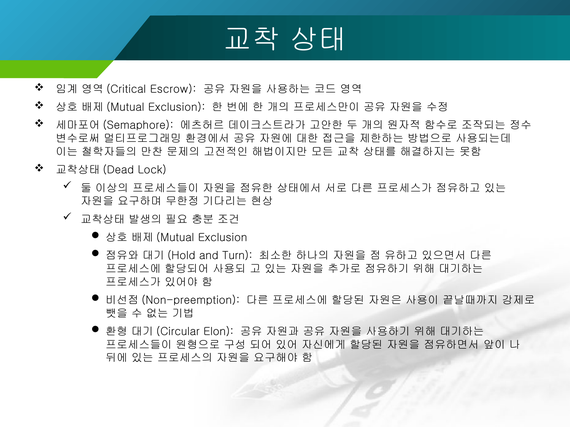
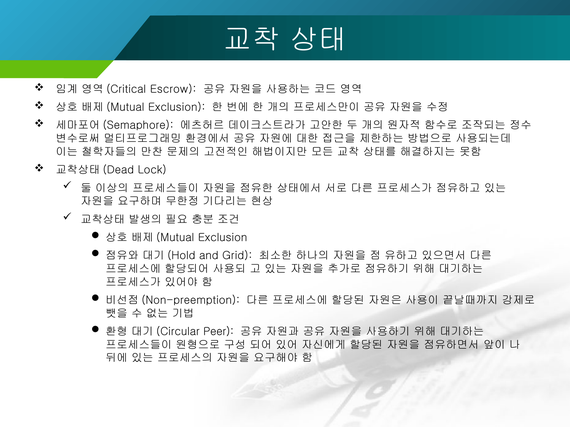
Turn: Turn -> Grid (237, 256)
Elon: Elon -> Peer (219, 332)
